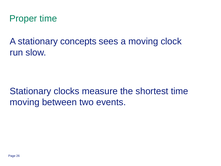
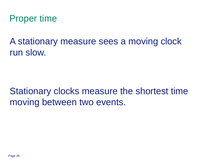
stationary concepts: concepts -> measure (78, 41)
